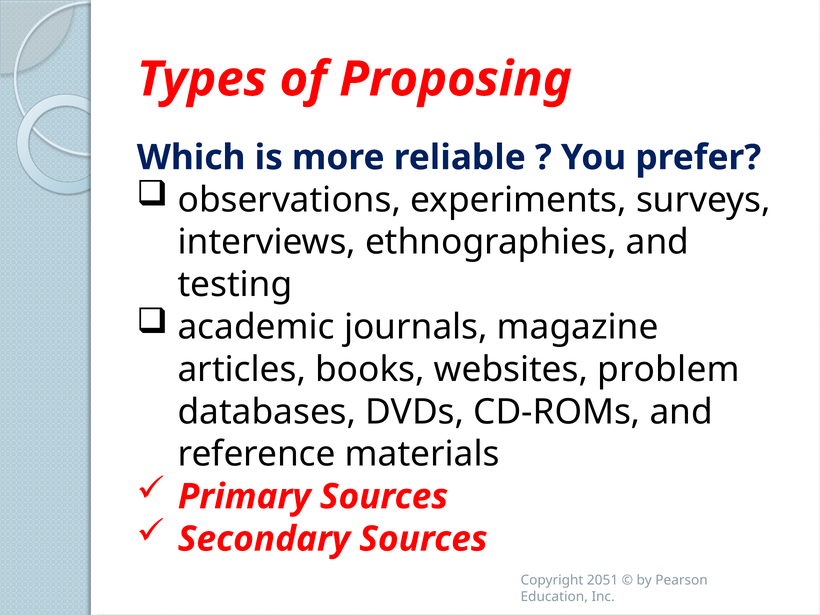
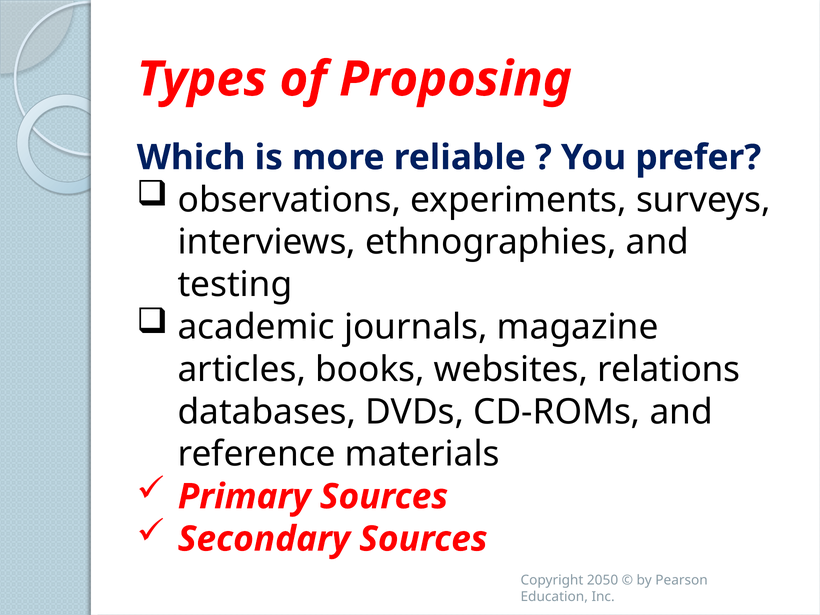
problem: problem -> relations (669, 369)
2051: 2051 -> 2050 (603, 580)
